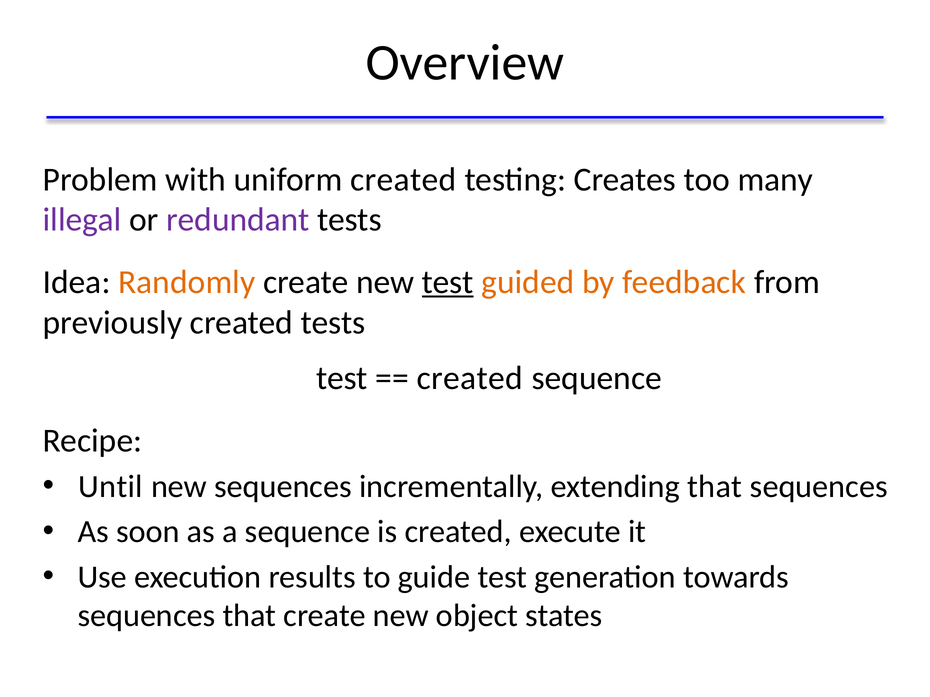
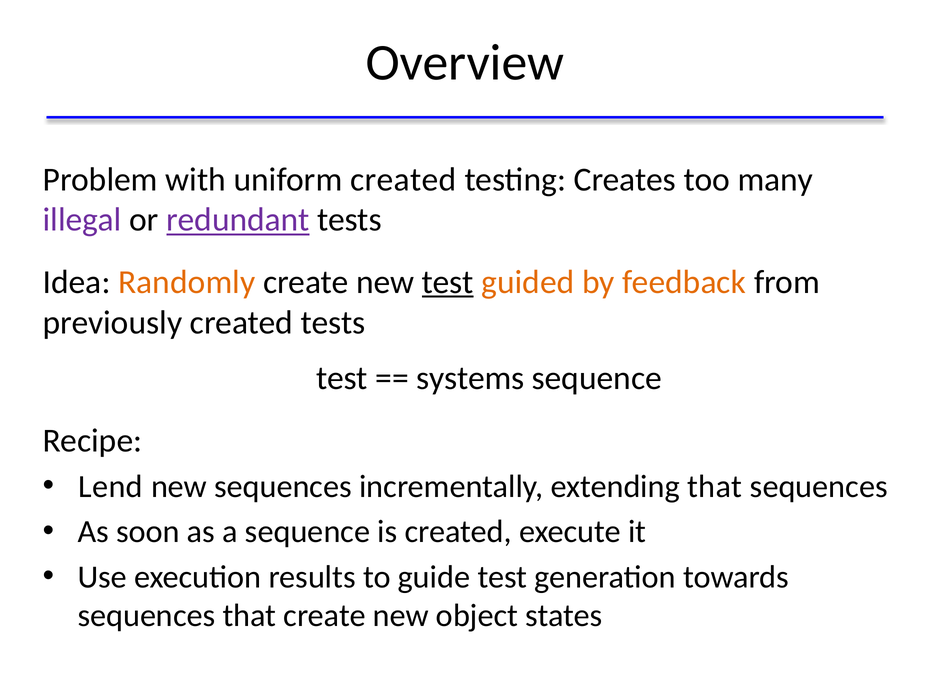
redundant underline: none -> present (238, 220)
created: created -> systems (470, 379)
Until: Until -> Lend (110, 487)
